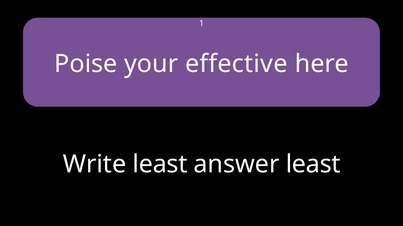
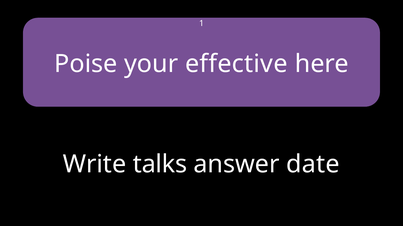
Write least: least -> talks (160, 165)
answer least: least -> date (313, 165)
